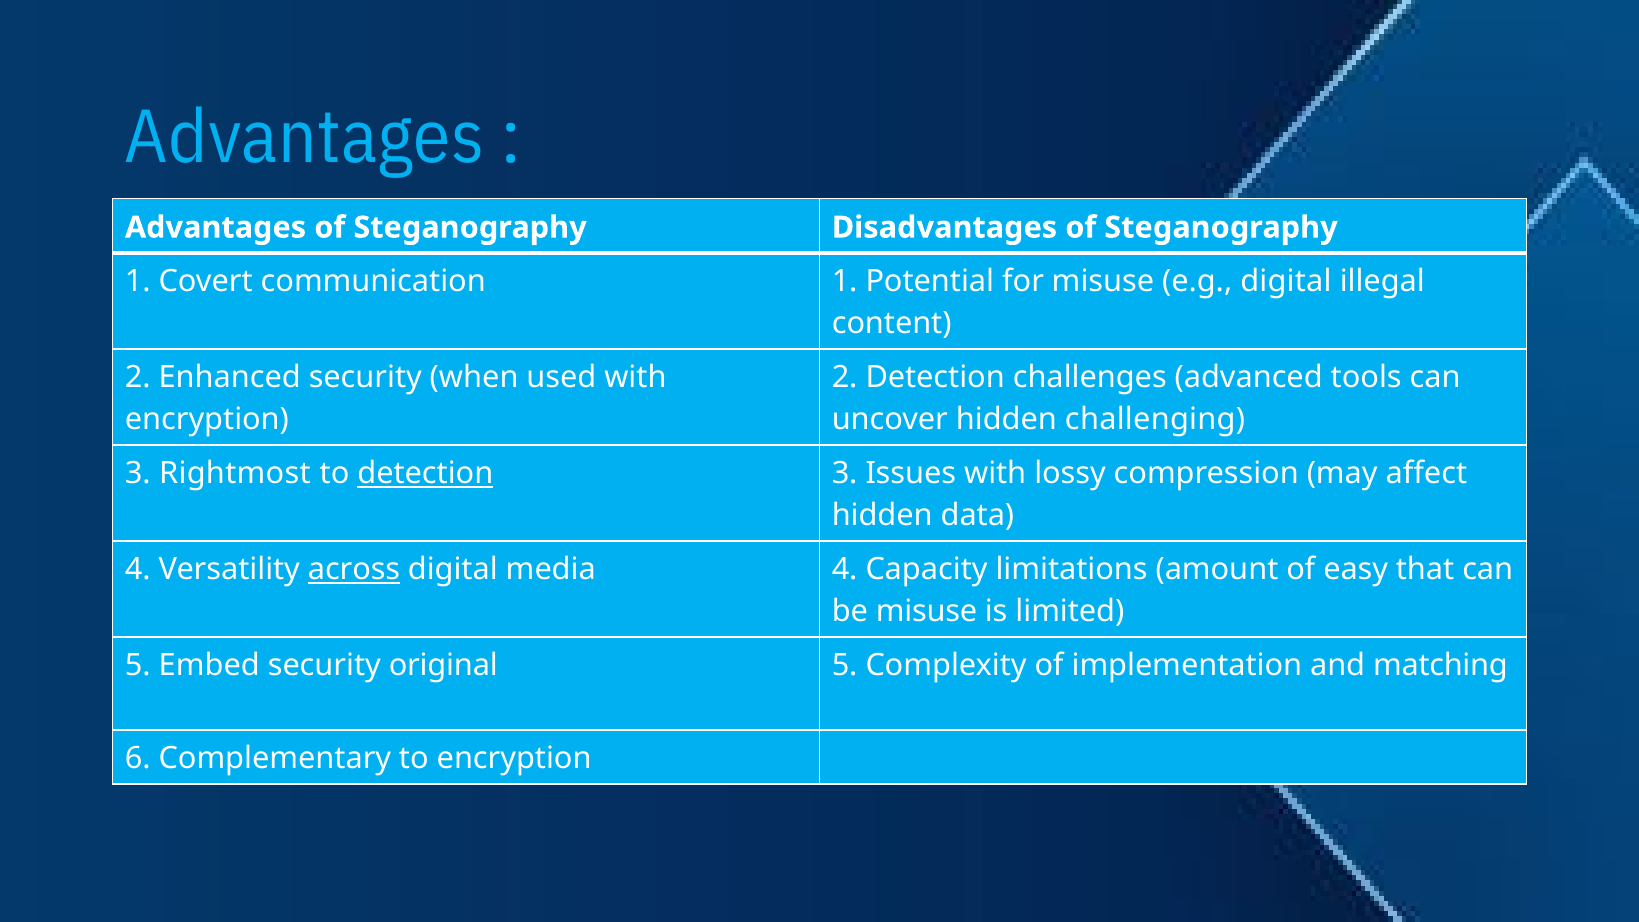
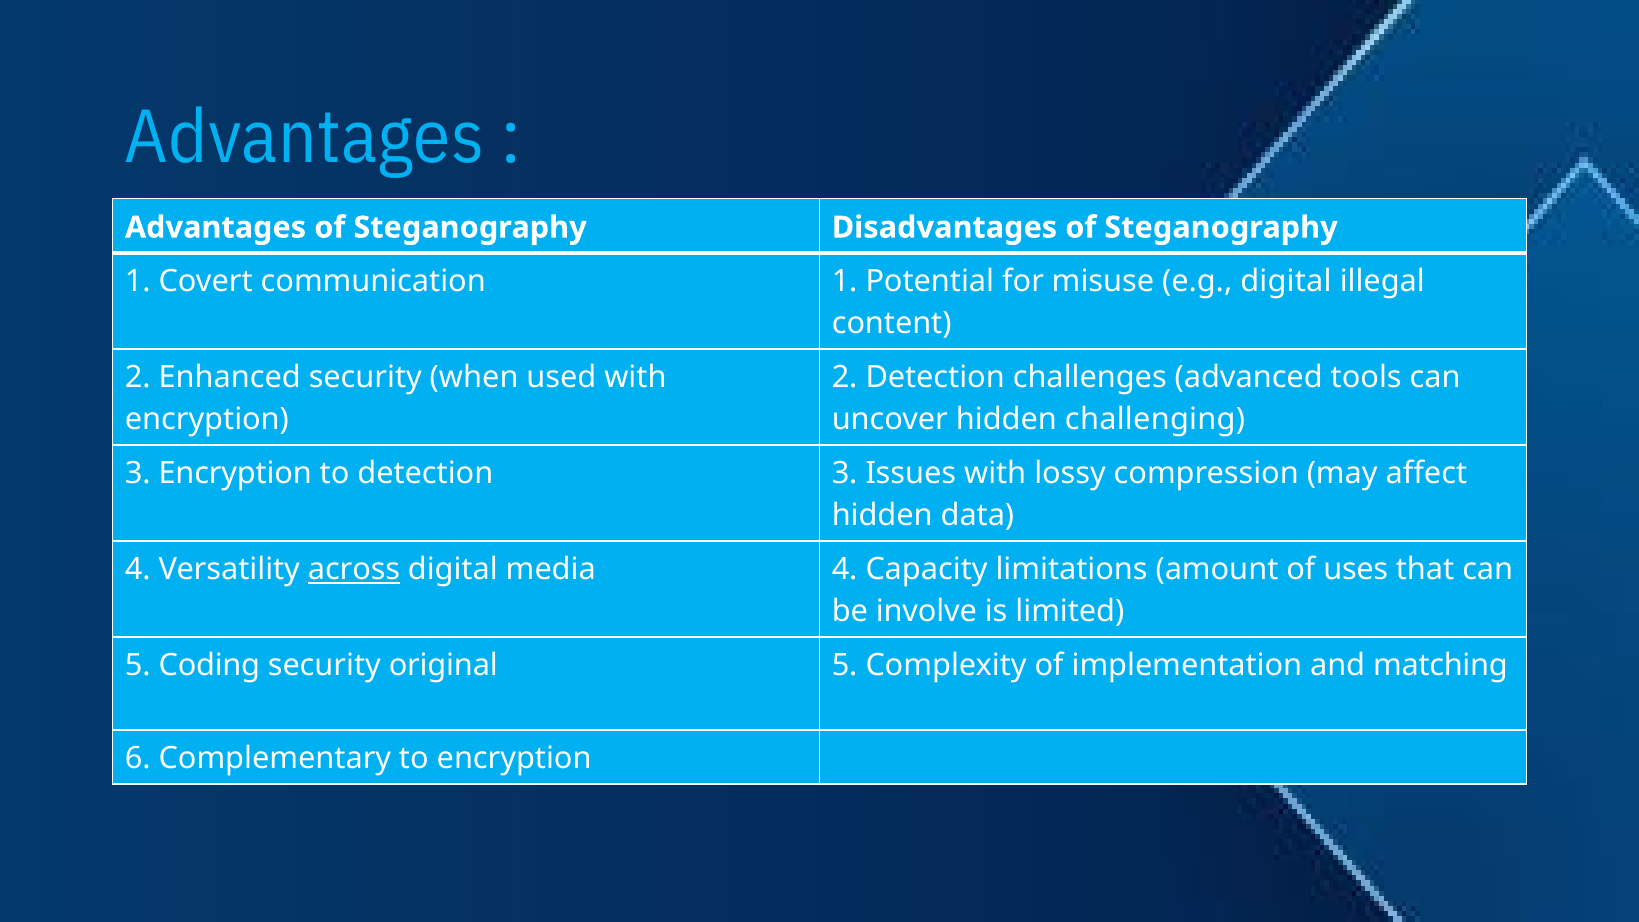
3 Rightmost: Rightmost -> Encryption (235, 474)
detection underline: present -> none (425, 474)
easy: easy -> uses (1356, 570)
be misuse: misuse -> involve (926, 611)
Embed: Embed -> Coding (209, 666)
